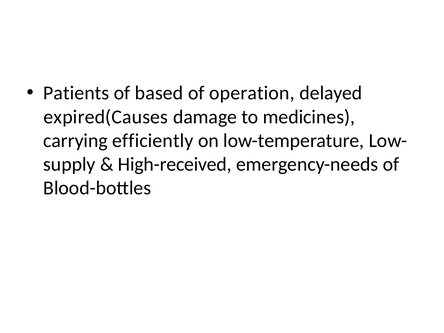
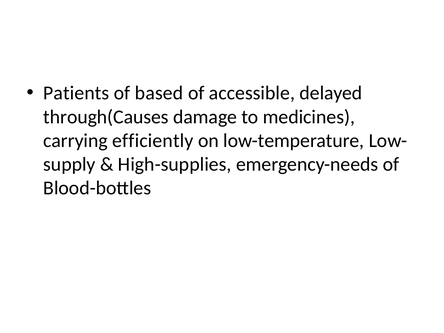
operation: operation -> accessible (252, 93)
expired(Causes: expired(Causes -> through(Causes (106, 117)
High-received: High-received -> High-supplies (175, 164)
